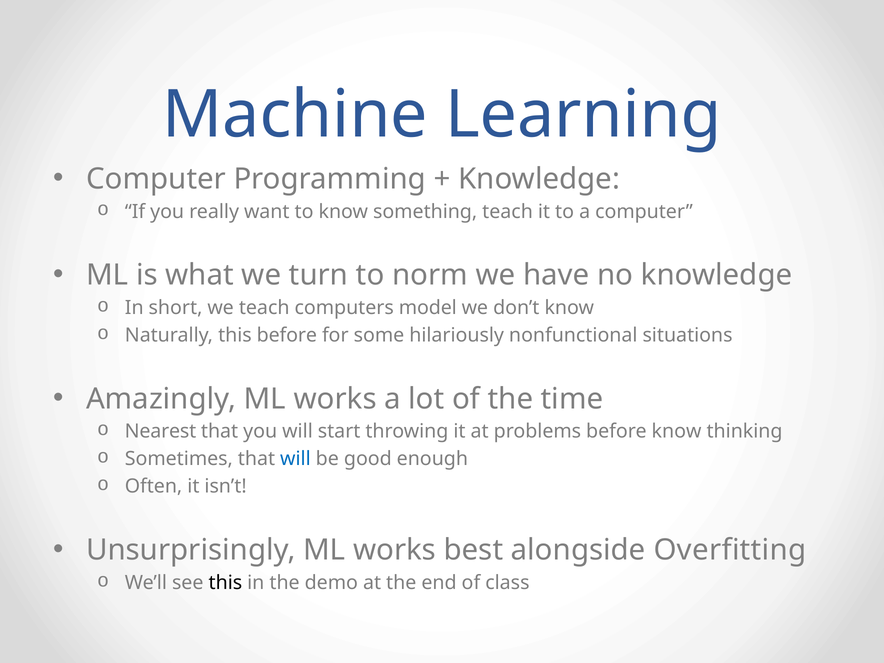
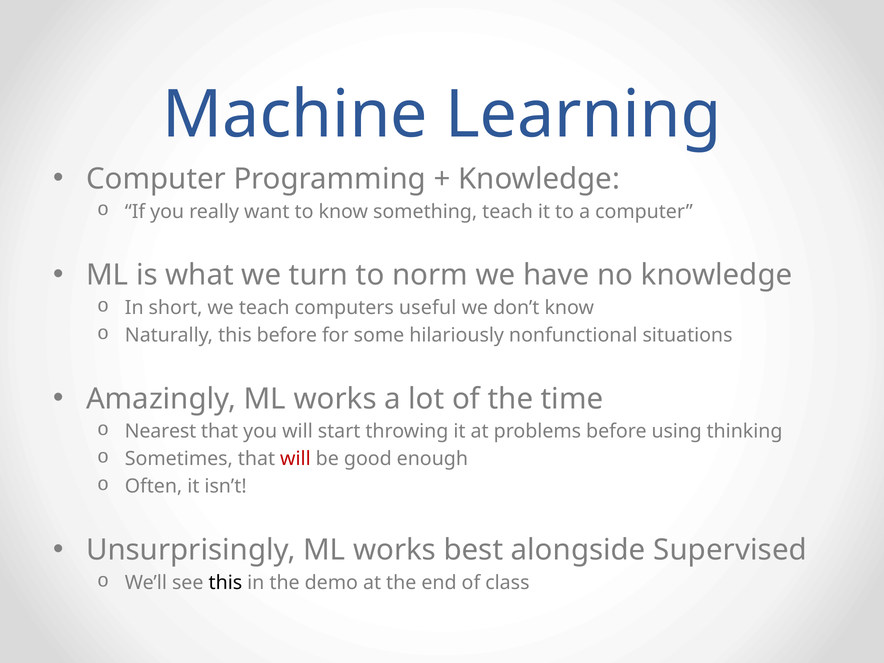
model: model -> useful (428, 308)
before know: know -> using (677, 432)
will colour: blue -> red (295, 459)
Overfitting: Overfitting -> Supervised (730, 550)
